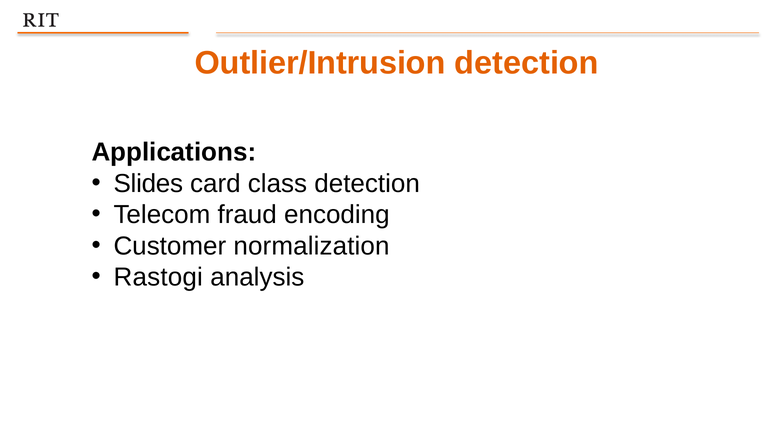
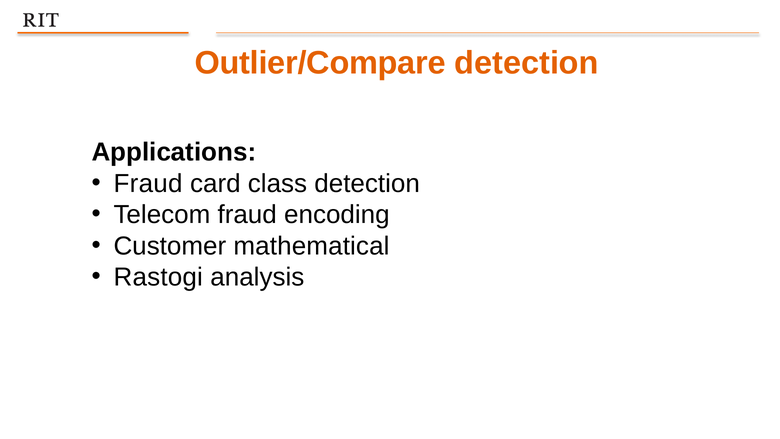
Outlier/Intrusion: Outlier/Intrusion -> Outlier/Compare (320, 63)
Slides: Slides -> Fraud (148, 183)
normalization: normalization -> mathematical (311, 246)
